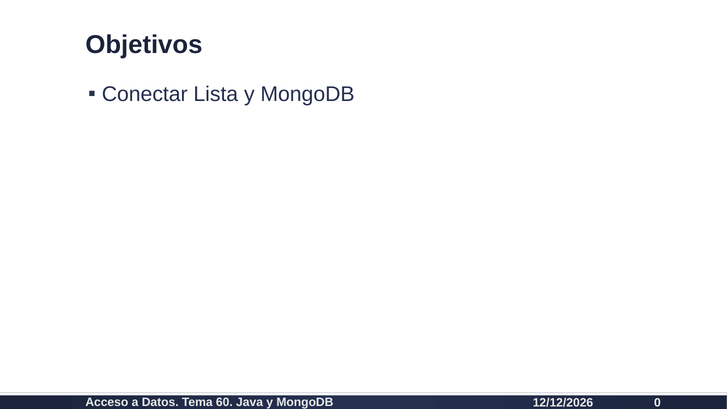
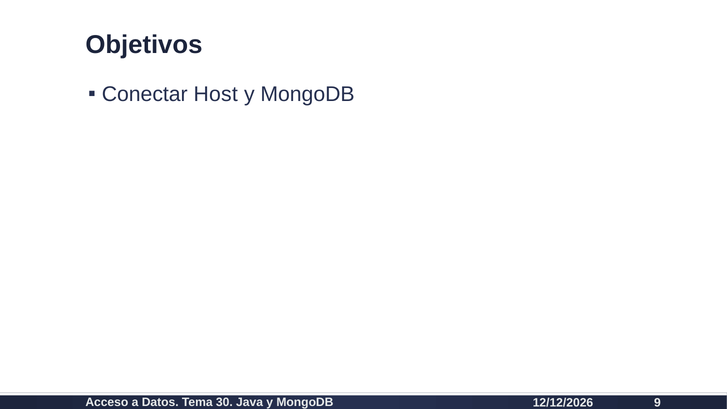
Lista: Lista -> Host (216, 94)
60: 60 -> 30 (224, 402)
0: 0 -> 9 (657, 403)
